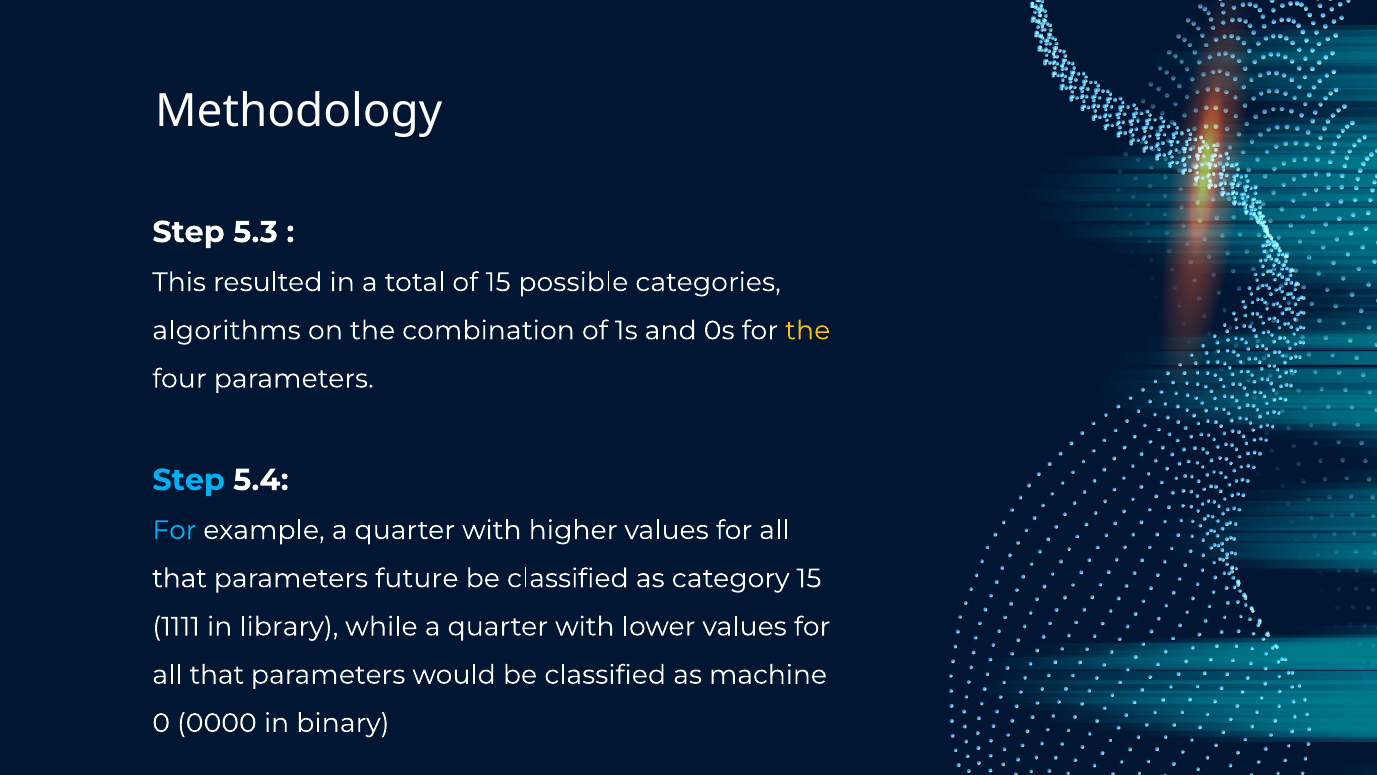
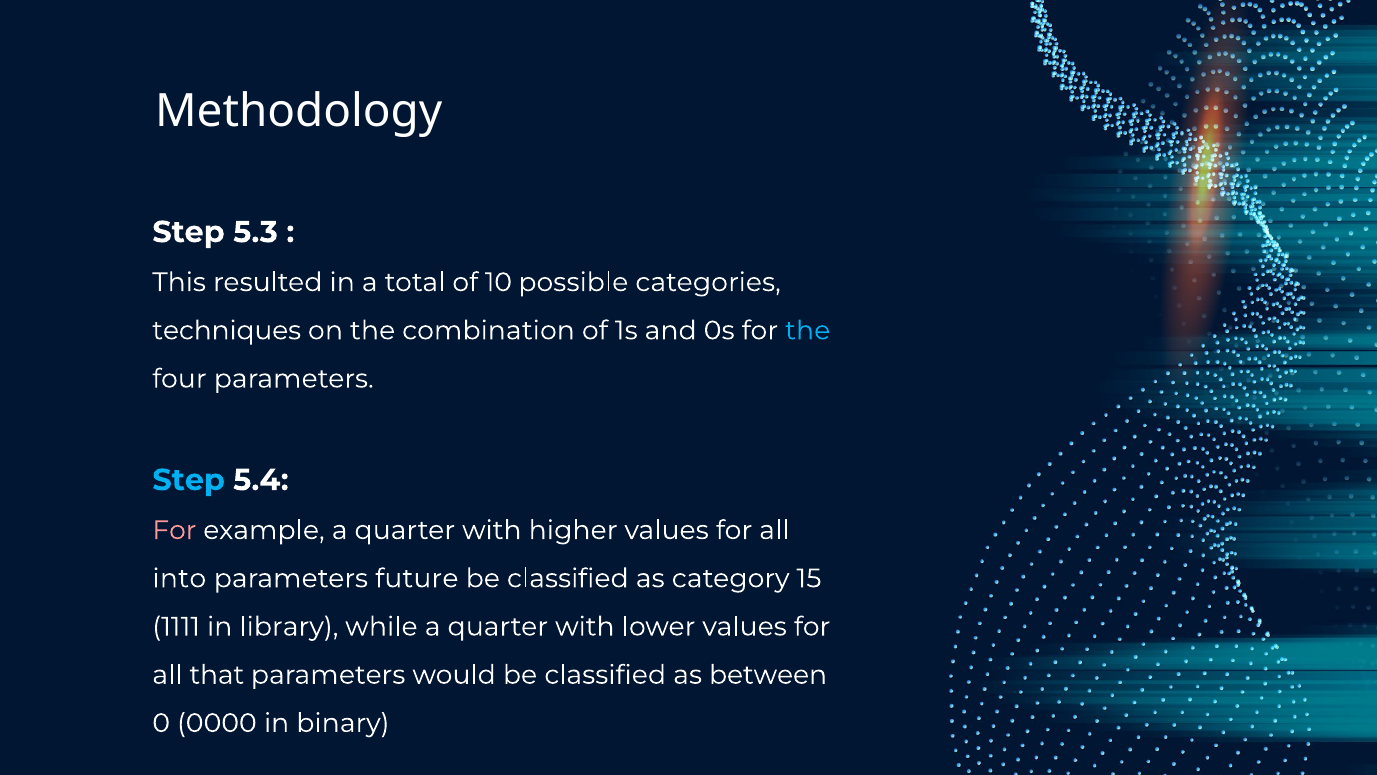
of 15: 15 -> 10 (498, 282)
algorithms: algorithms -> techniques (227, 330)
the colour: yellow -> light blue (808, 330)
For colour: light blue -> pink (174, 530)
that: that -> into (179, 578)
machine: machine -> between (768, 675)
